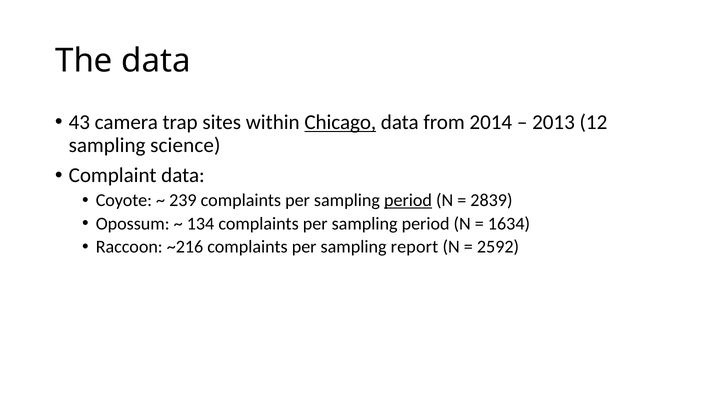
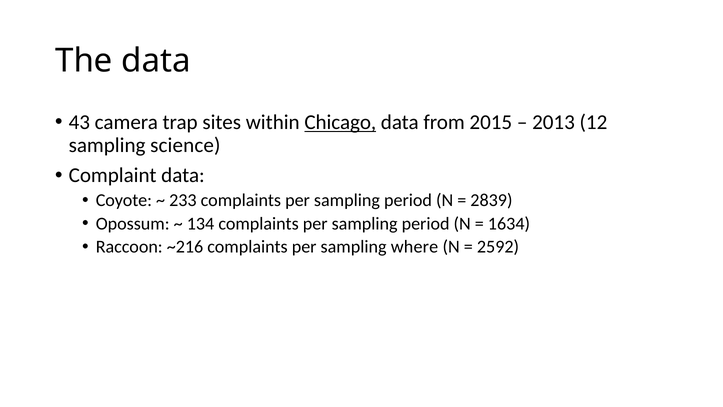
2014: 2014 -> 2015 (491, 122)
239: 239 -> 233 (183, 200)
period underline: present -> none (408, 200)
report: report -> where (414, 247)
